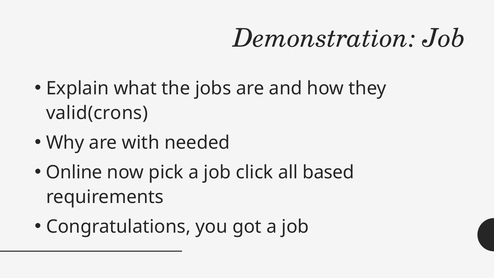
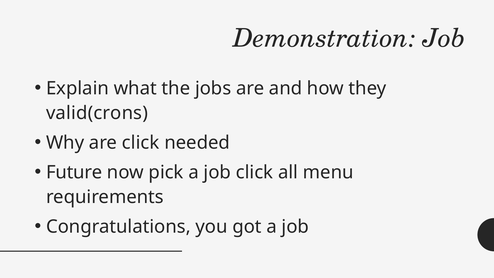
are with: with -> click (141, 143)
Online: Online -> Future (74, 172)
based: based -> menu (328, 172)
